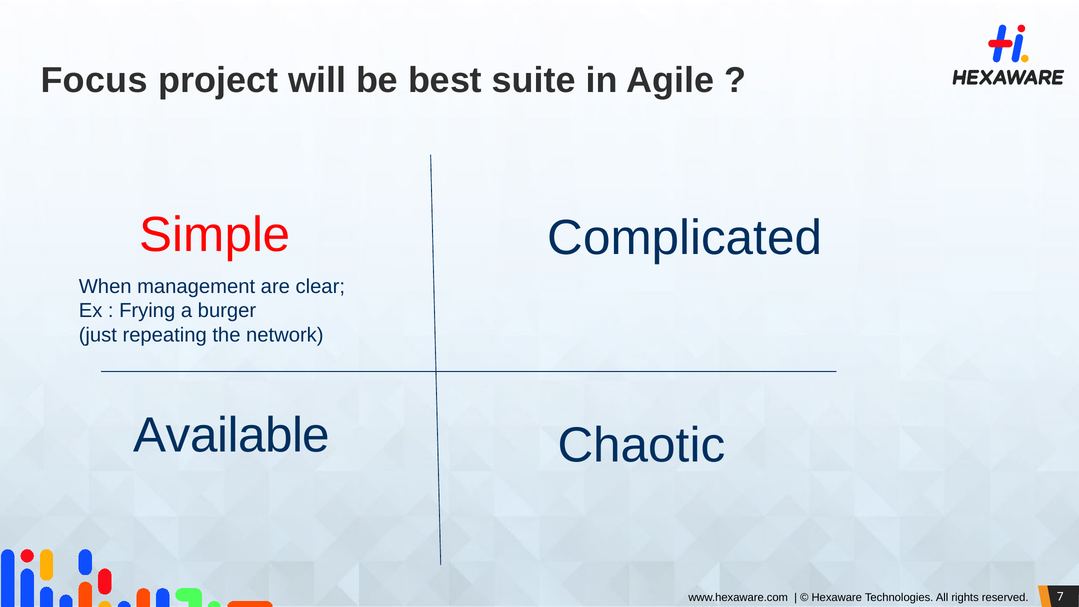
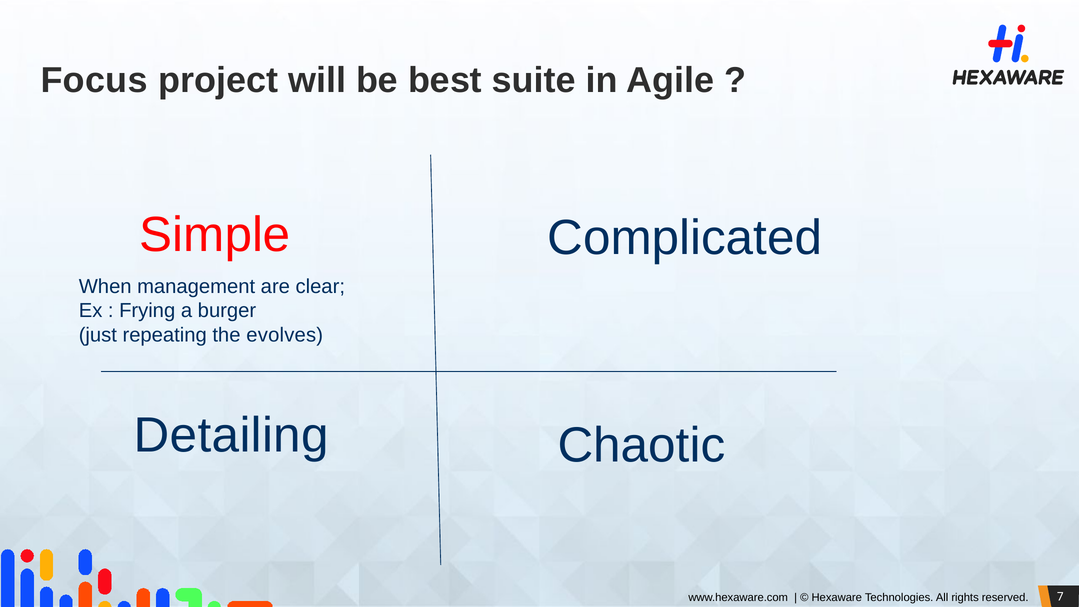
network: network -> evolves (285, 335)
Available: Available -> Detailing (231, 435)
